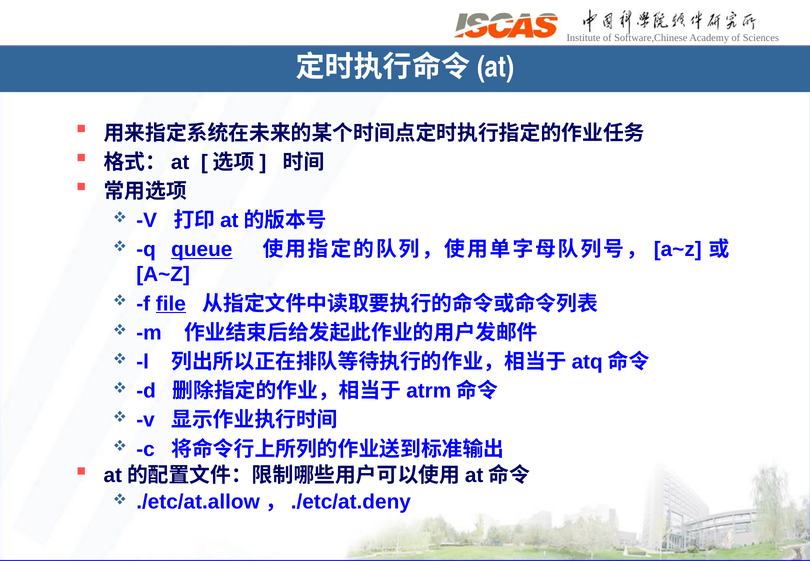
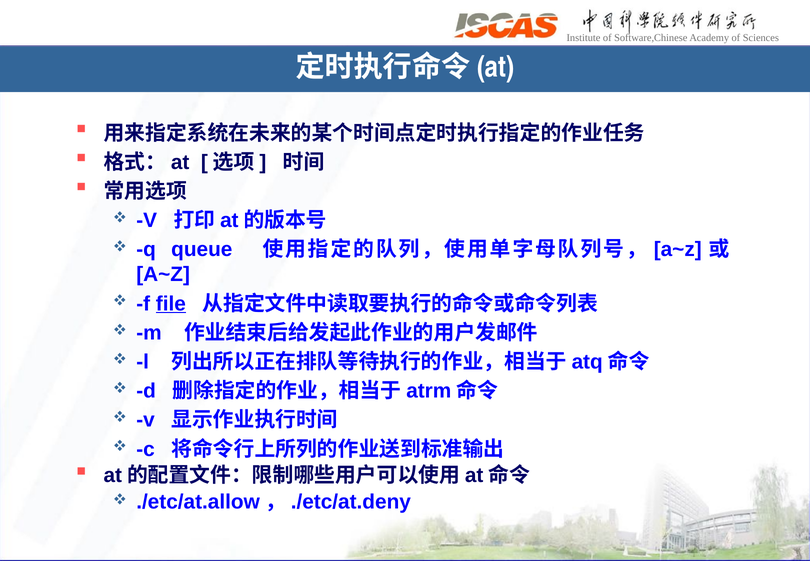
queue underline: present -> none (202, 250)
